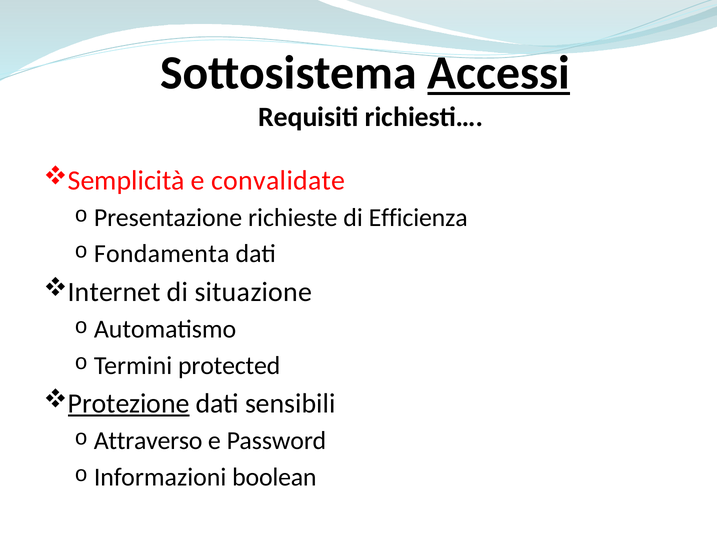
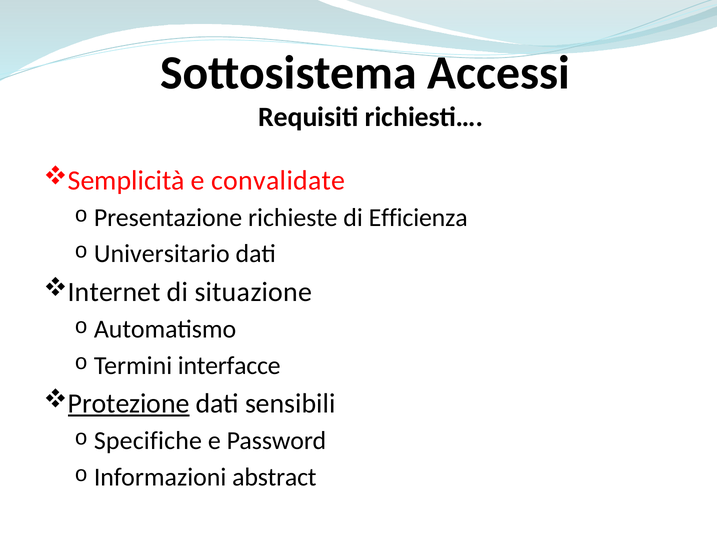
Accessi underline: present -> none (499, 73)
Fondamenta: Fondamenta -> Universitario (162, 254)
protected: protected -> interfacce (229, 365)
Attraverso: Attraverso -> Specifiche (148, 441)
boolean: boolean -> abstract (274, 477)
